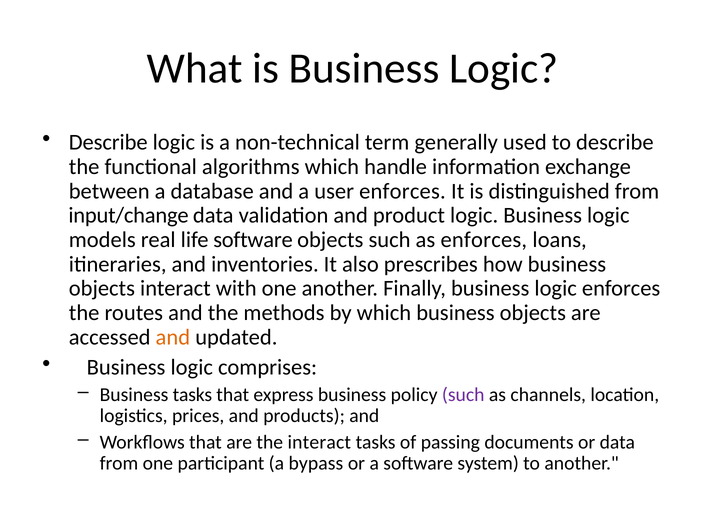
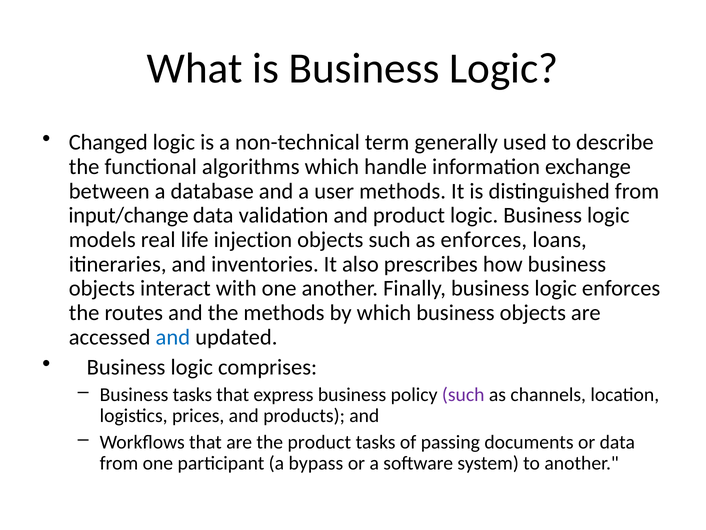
Describe: Describe -> Changed (108, 142)
user enforces: enforces -> methods (403, 191)
life software: software -> injection (253, 240)
and colour: orange -> blue (173, 337)
the interact: interact -> product (319, 442)
